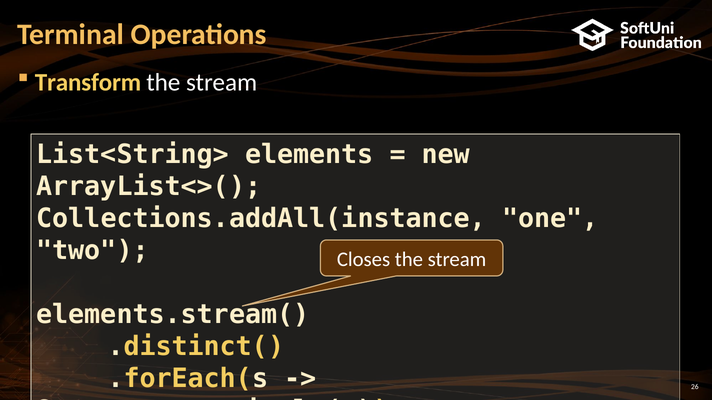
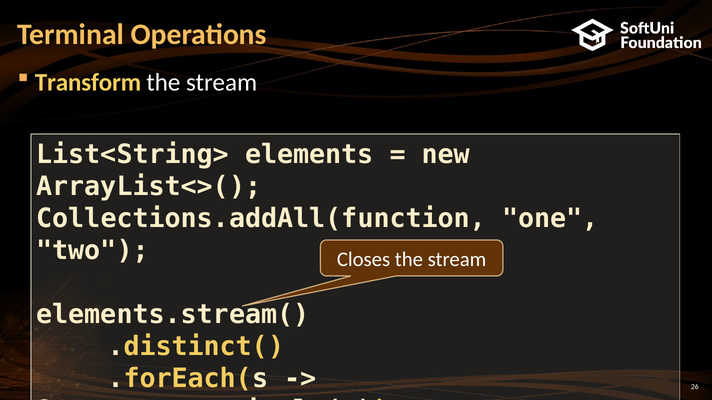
Collections.addAll(instance: Collections.addAll(instance -> Collections.addAll(function (261, 219)
